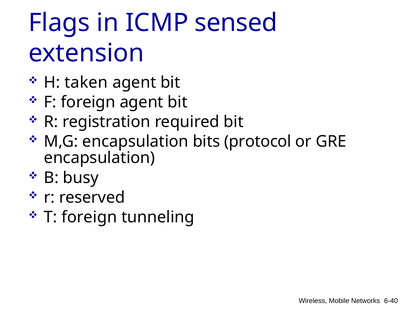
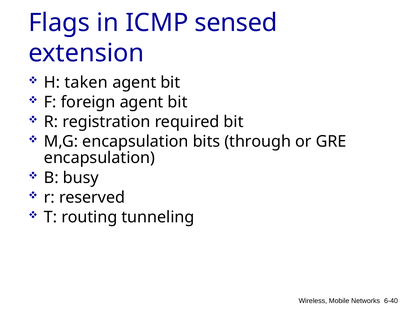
protocol: protocol -> through (258, 142)
T foreign: foreign -> routing (89, 217)
